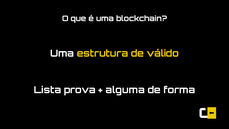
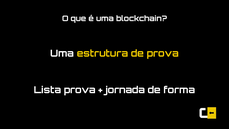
de válido: válido -> prova (163, 53)
alguma: alguma -> jornada (125, 90)
